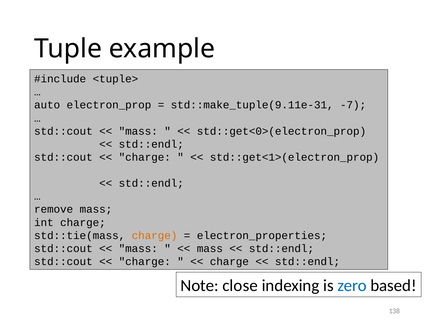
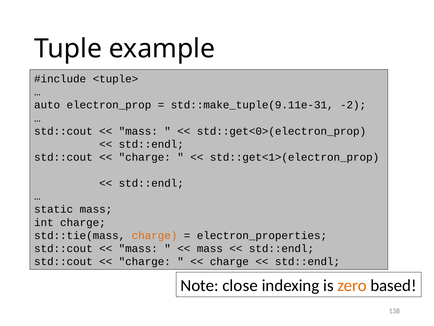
-7: -7 -> -2 (353, 105)
remove: remove -> static (54, 209)
zero colour: blue -> orange (352, 285)
